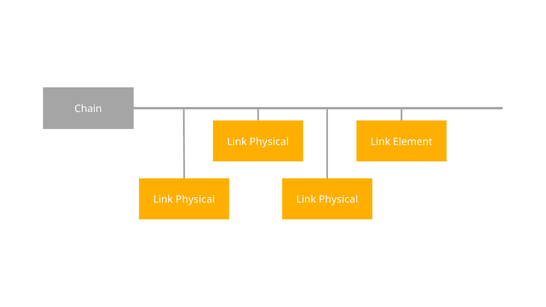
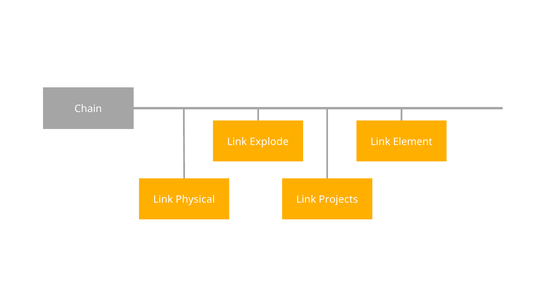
Physical: Physical -> Explode (269, 142)
Physical: Physical -> Projects (338, 200)
